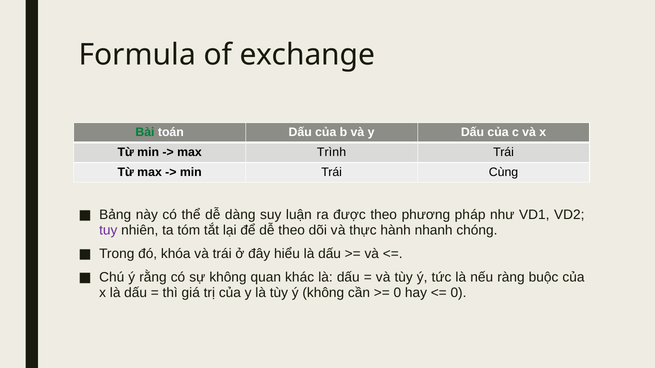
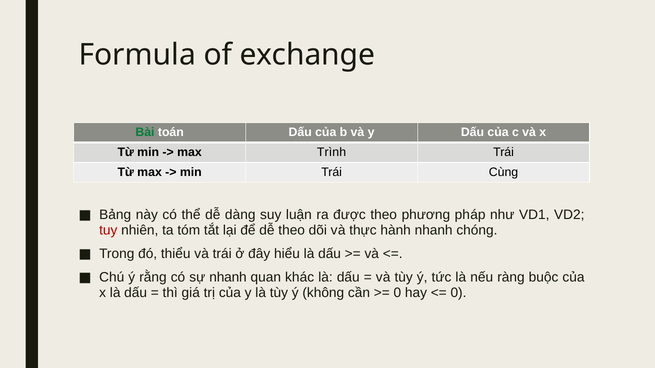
tuy colour: purple -> red (108, 230)
khóa: khóa -> thiểu (176, 254)
sự không: không -> nhanh (228, 278)
